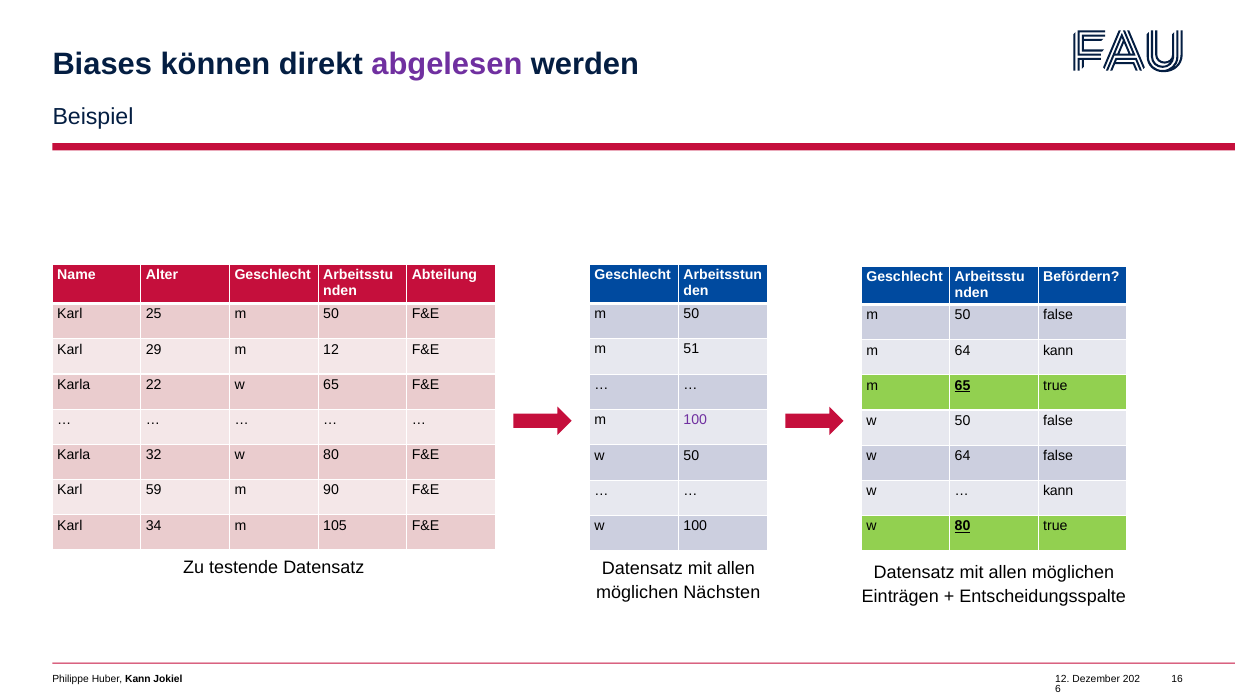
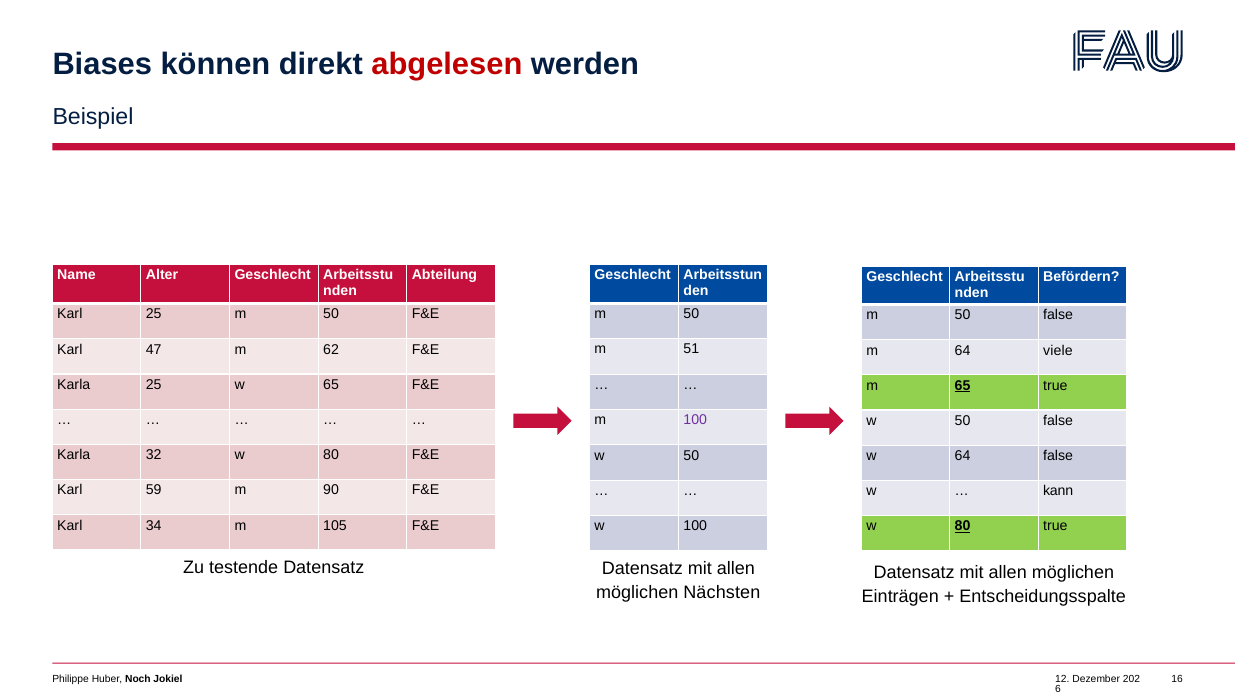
abgelesen colour: purple -> red (447, 64)
29: 29 -> 47 (154, 349)
m 12: 12 -> 62 (331, 349)
64 kann: kann -> viele (1058, 350)
Karla 22: 22 -> 25 (154, 384)
Huber Kann: Kann -> Noch (138, 679)
